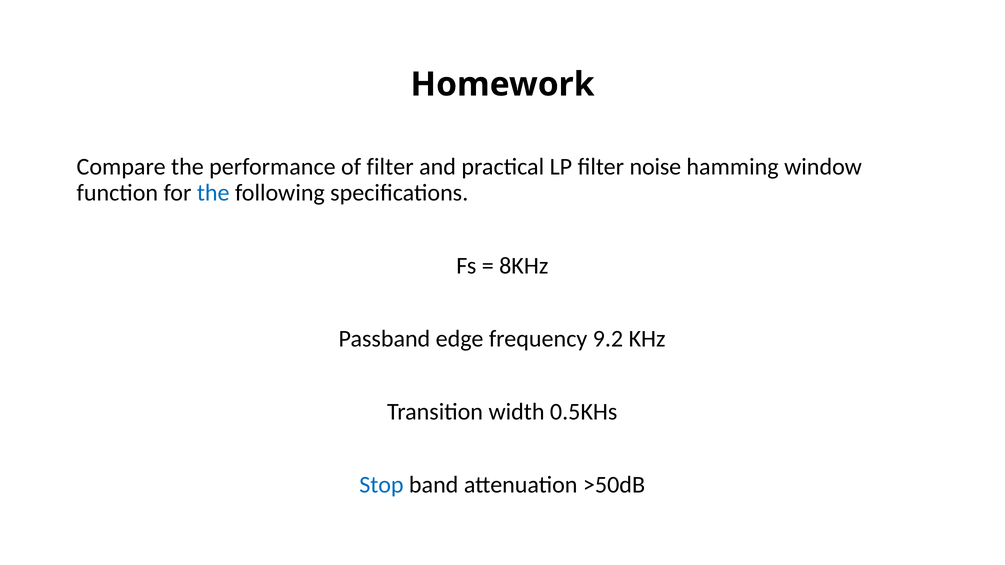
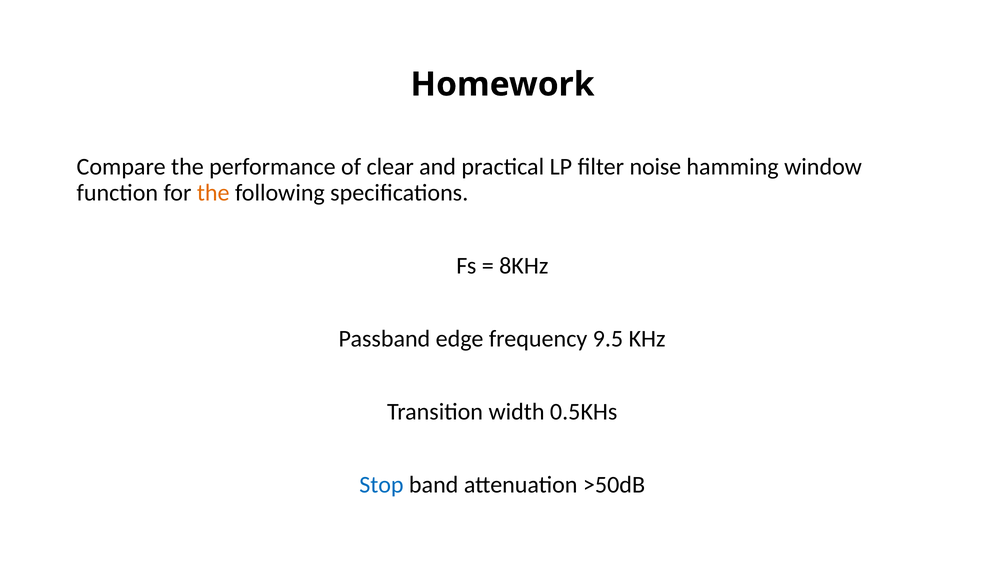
of filter: filter -> clear (390, 167)
the colour: blue -> orange (213, 193)
9.2: 9.2 -> 9.5 (608, 339)
